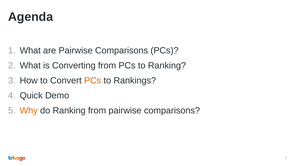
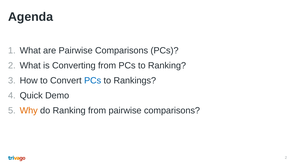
PCs colour: orange -> blue (93, 81)
